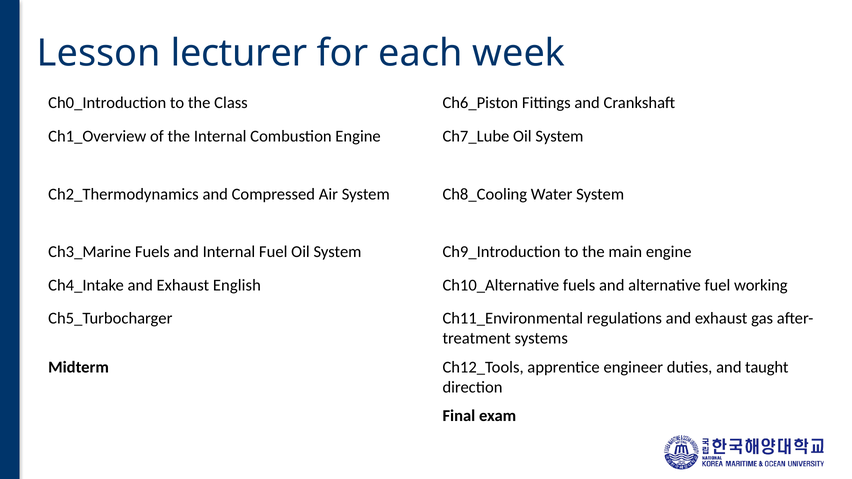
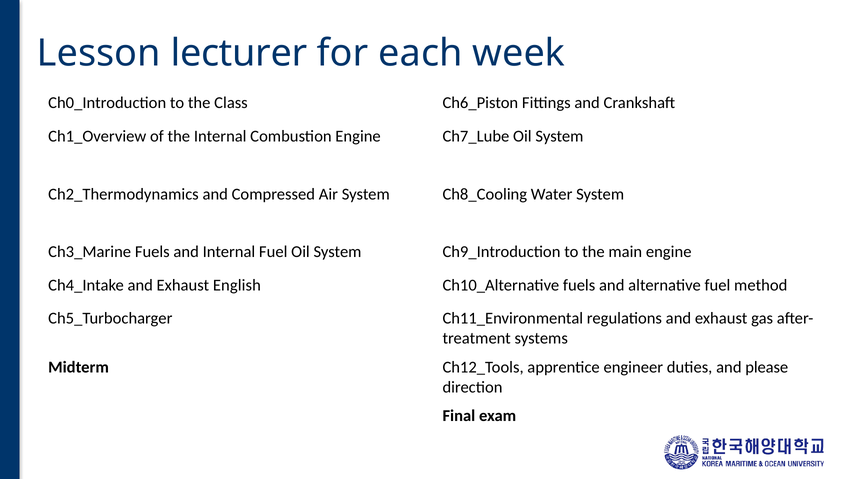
working: working -> method (761, 285)
taught: taught -> please (767, 367)
